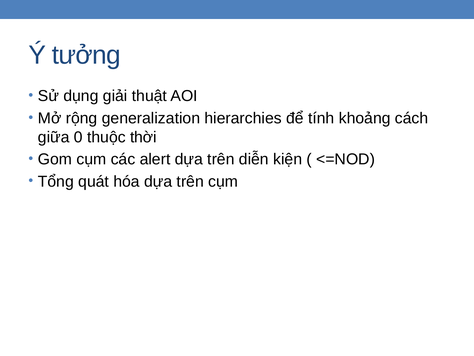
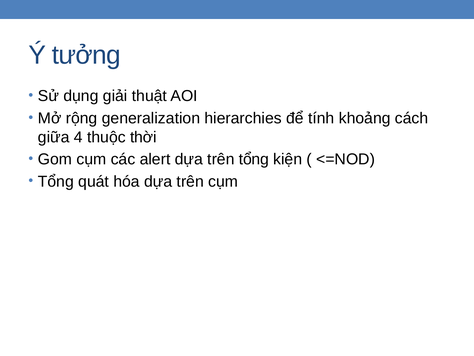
0: 0 -> 4 (78, 137)
trên diễn: diễn -> tổng (254, 159)
